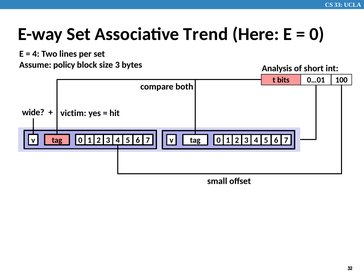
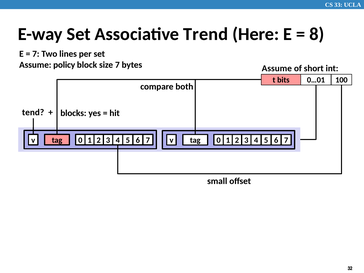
0: 0 -> 8 (317, 34)
4: 4 -> 7 (36, 54)
size 3: 3 -> 7 (117, 65)
Analysis: Analysis -> Assume (277, 68)
wide: wide -> tend (33, 112)
victim: victim -> blocks (73, 113)
